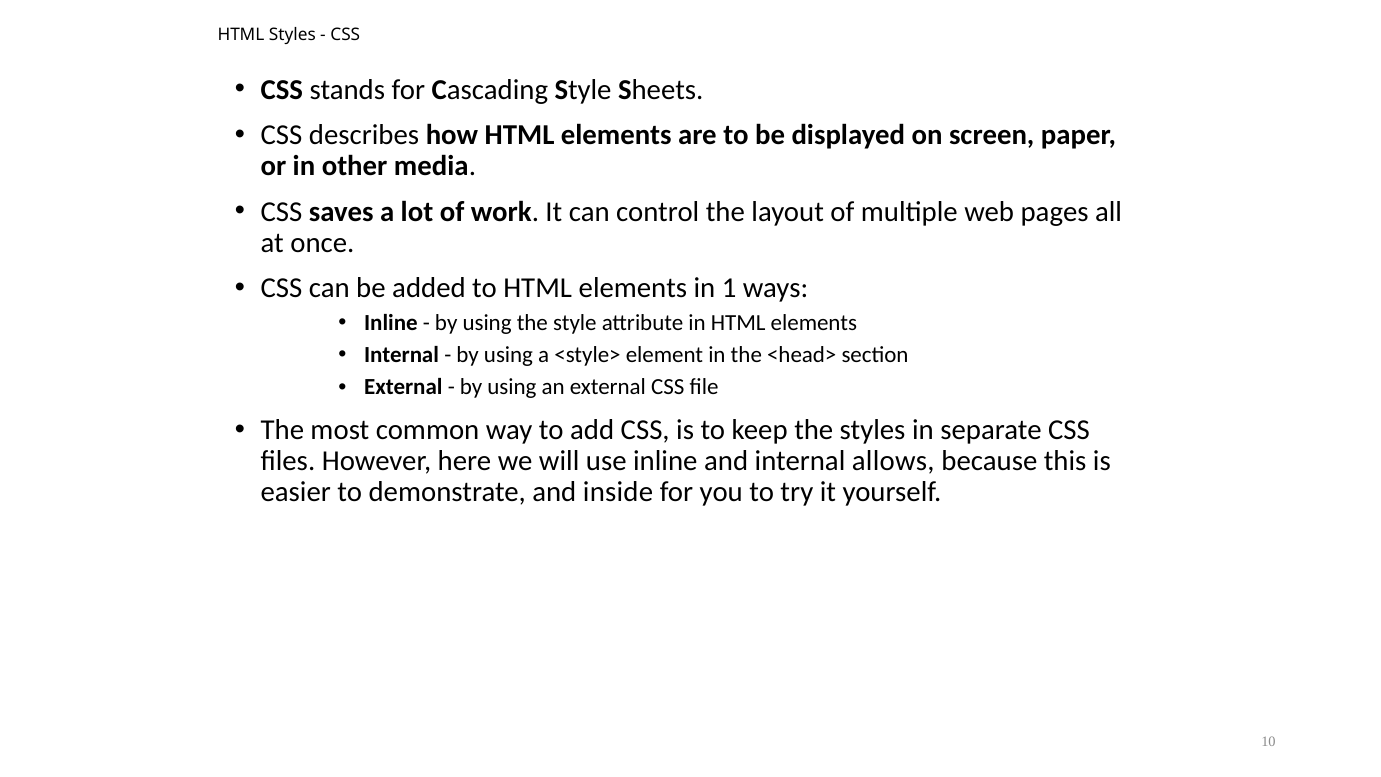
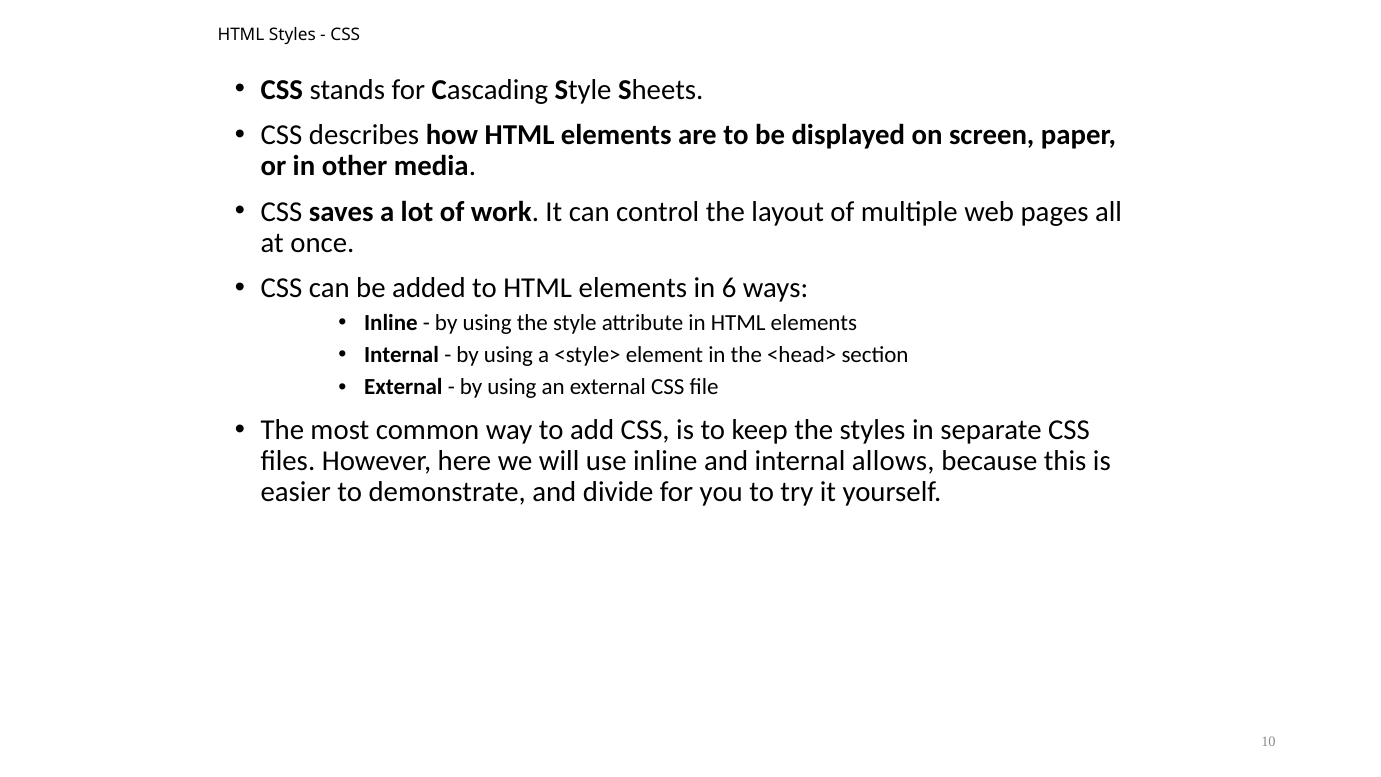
1: 1 -> 6 (729, 288)
inside: inside -> divide (618, 492)
